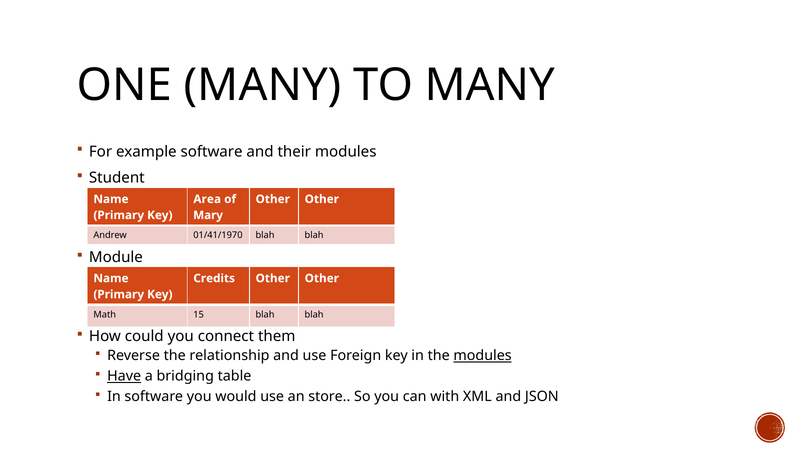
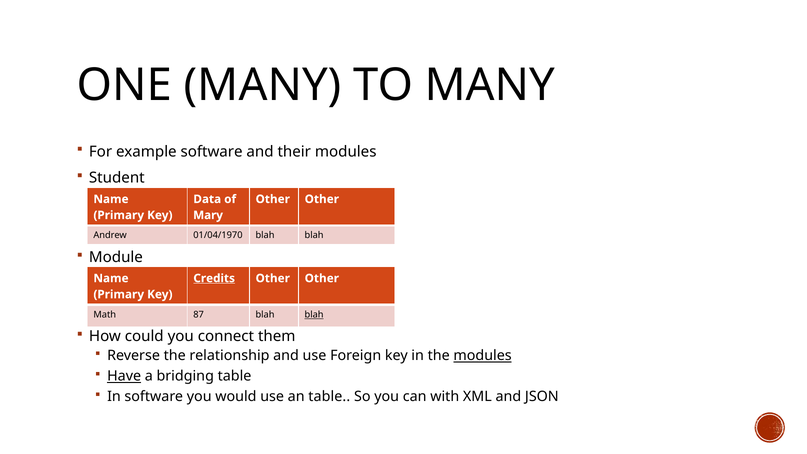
Area: Area -> Data (207, 199)
01/41/1970: 01/41/1970 -> 01/04/1970 (218, 235)
Credits underline: none -> present (214, 278)
15: 15 -> 87 (199, 315)
blah underline: none -> present (314, 315)
an store: store -> table (329, 397)
